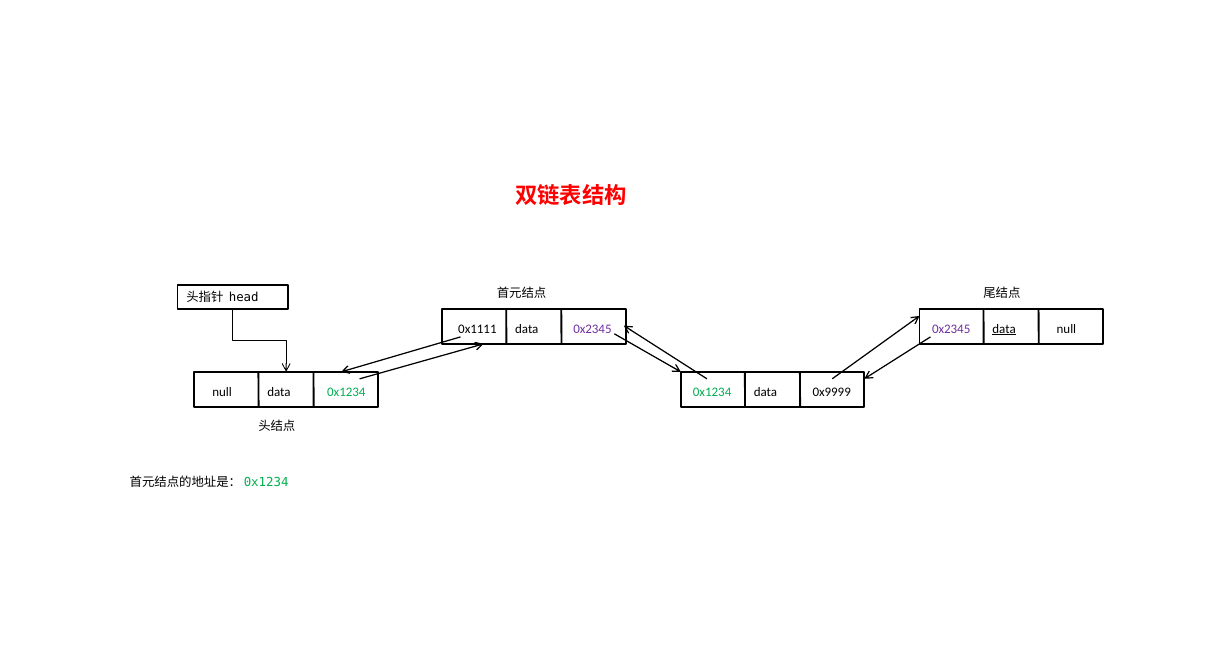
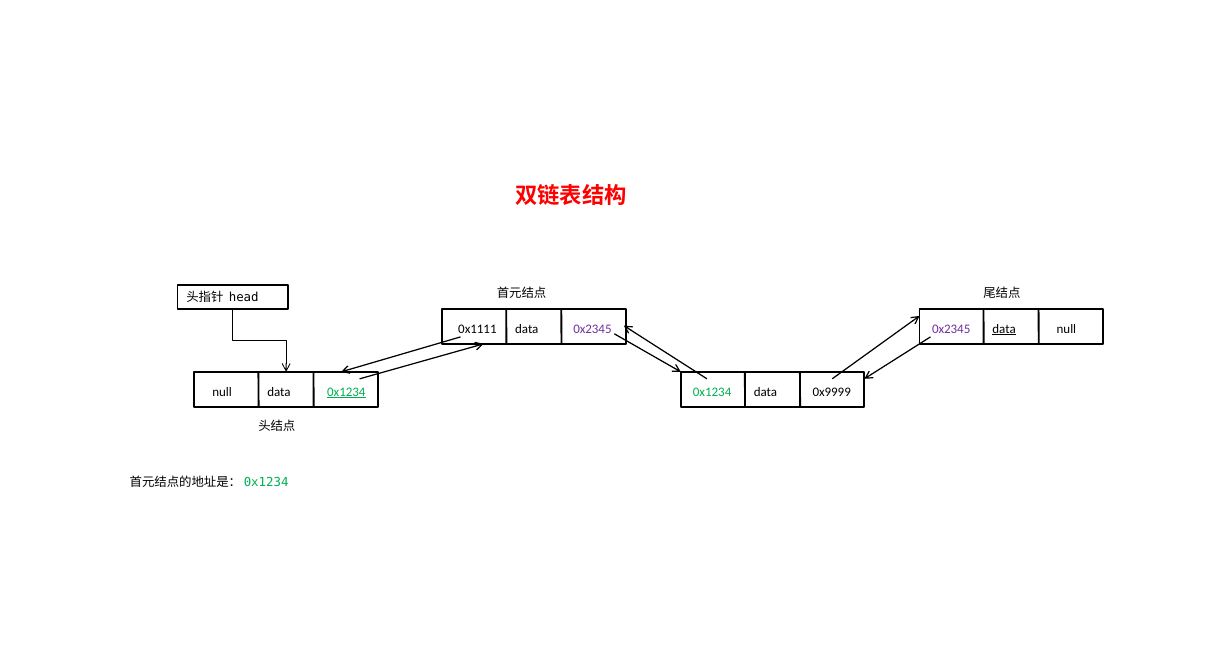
0x1234 underline: none -> present (346, 392)
